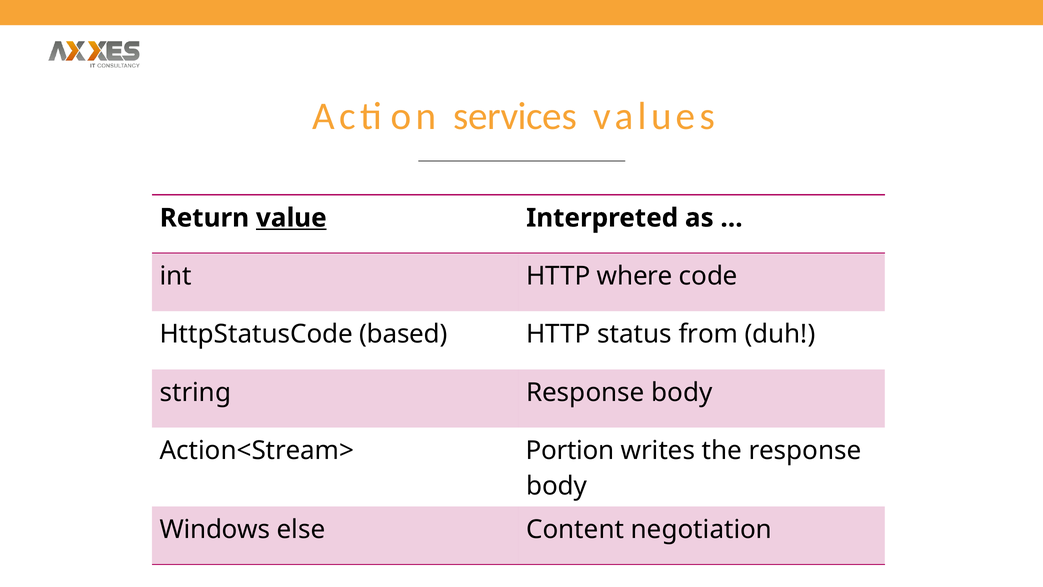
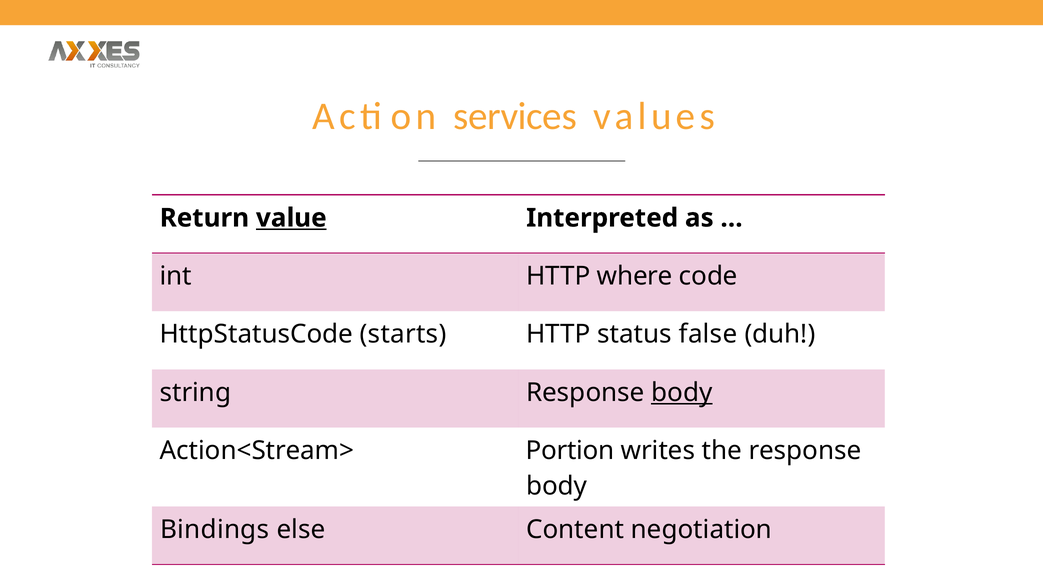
based: based -> starts (403, 334)
from: from -> false (708, 334)
body underline: none -> present (682, 392)
Windows: Windows -> Bindings (215, 529)
